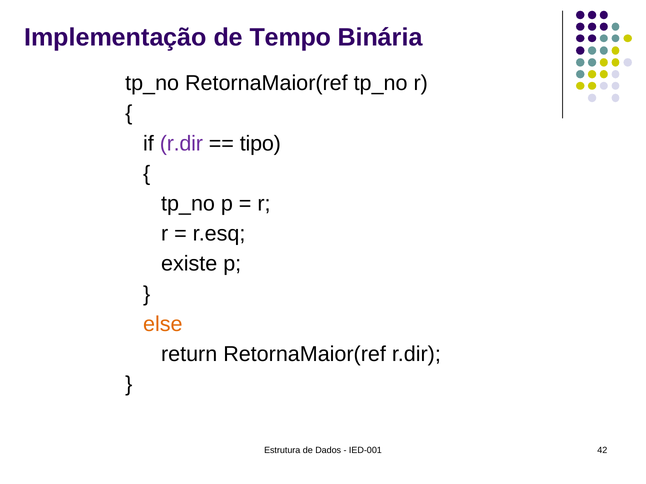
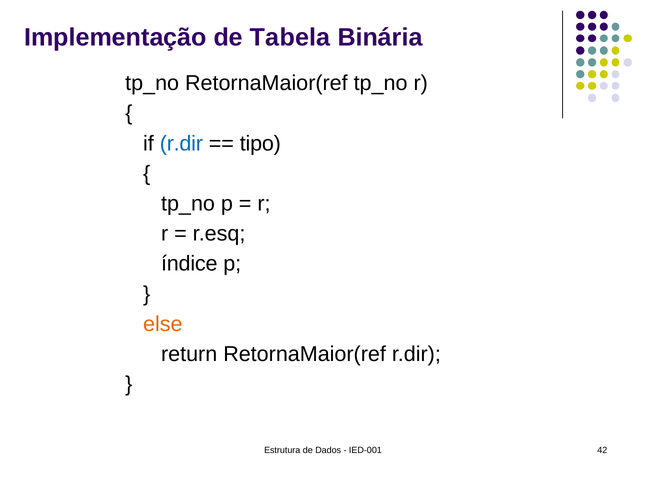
Tempo: Tempo -> Tabela (290, 37)
r.dir colour: purple -> blue (181, 144)
existe: existe -> índice (189, 264)
